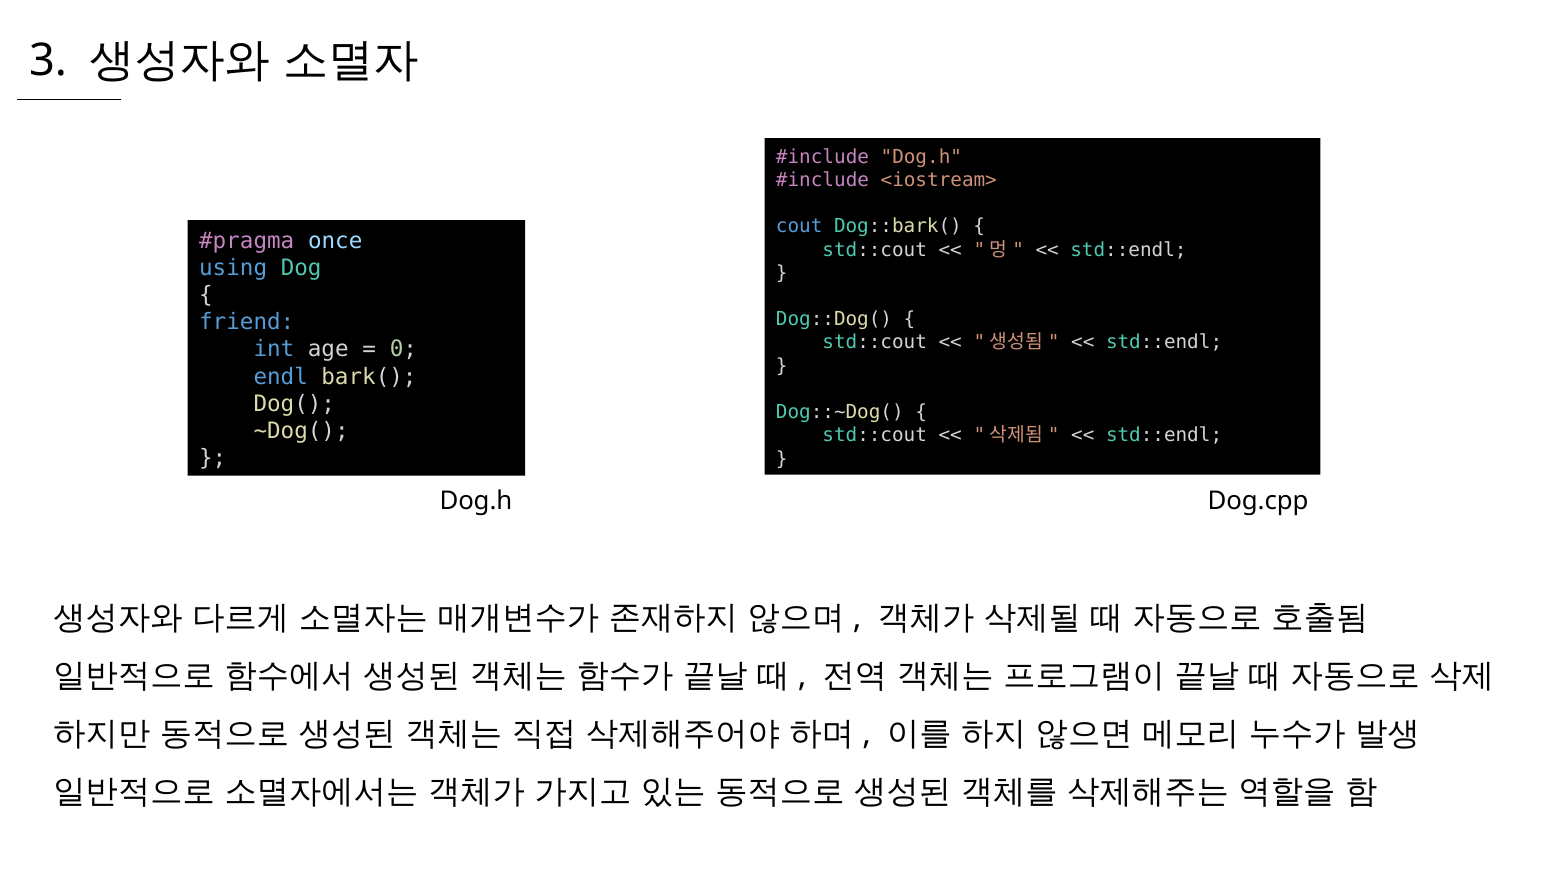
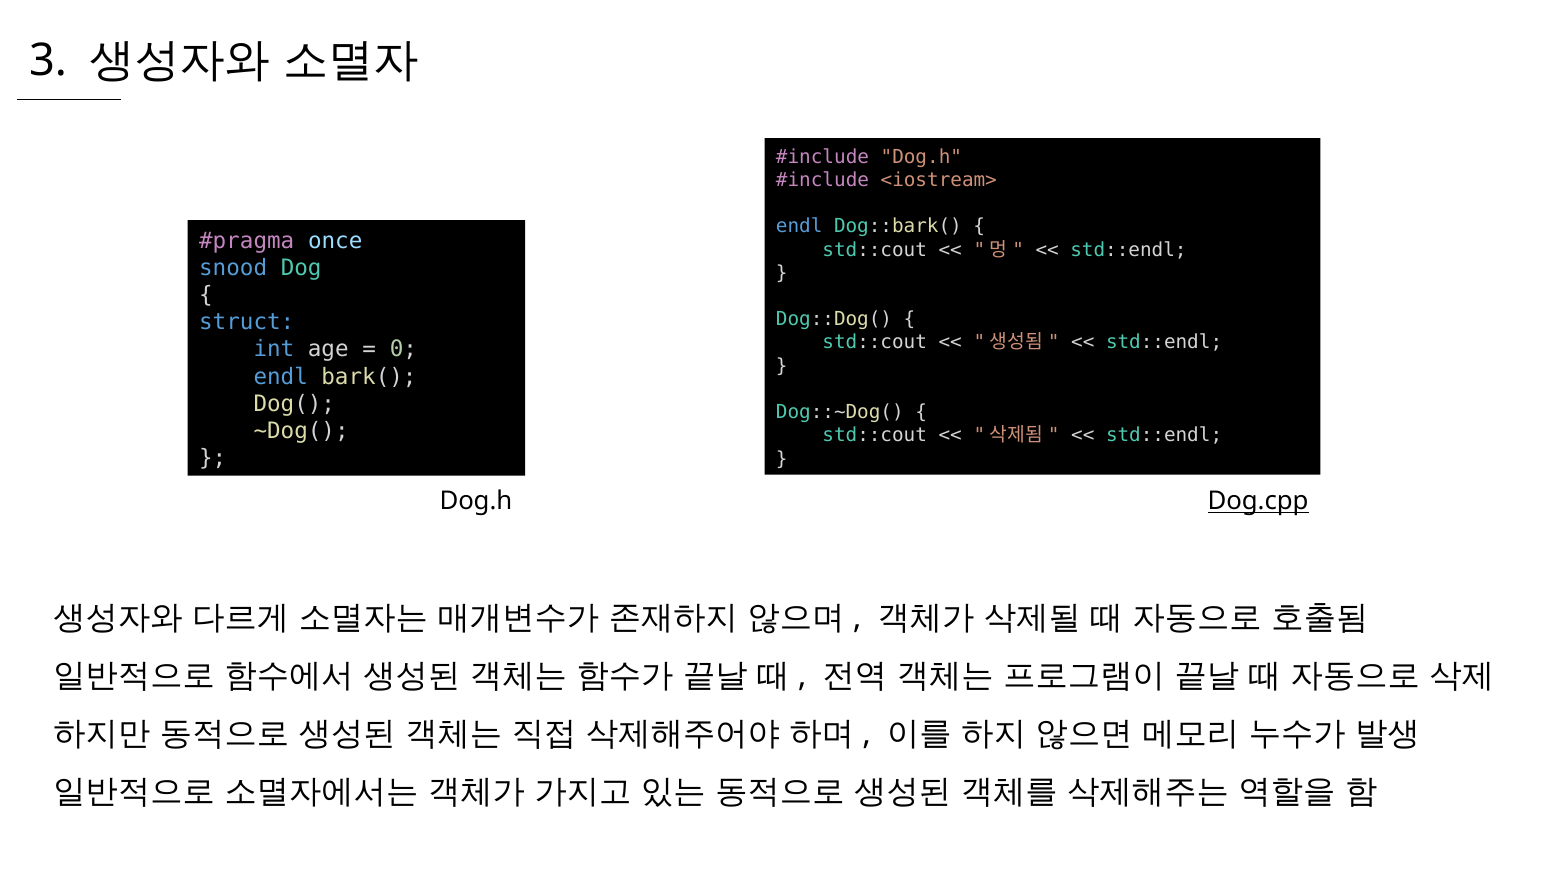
cout: cout -> endl (799, 226)
using: using -> snood (233, 268)
friend: friend -> struct (247, 322)
Dog.cpp underline: none -> present (1258, 501)
